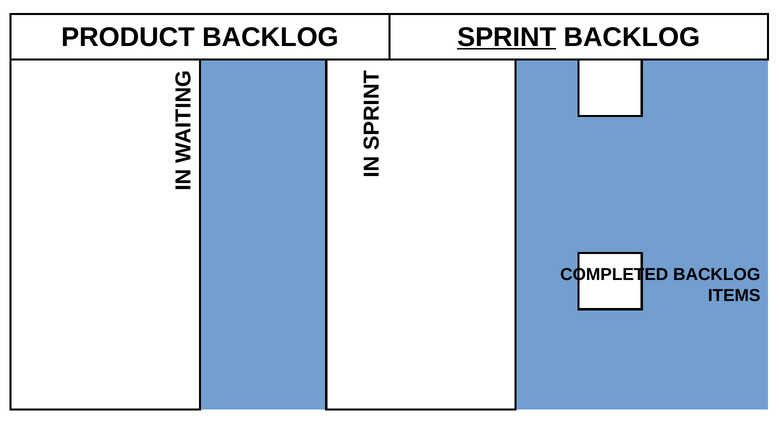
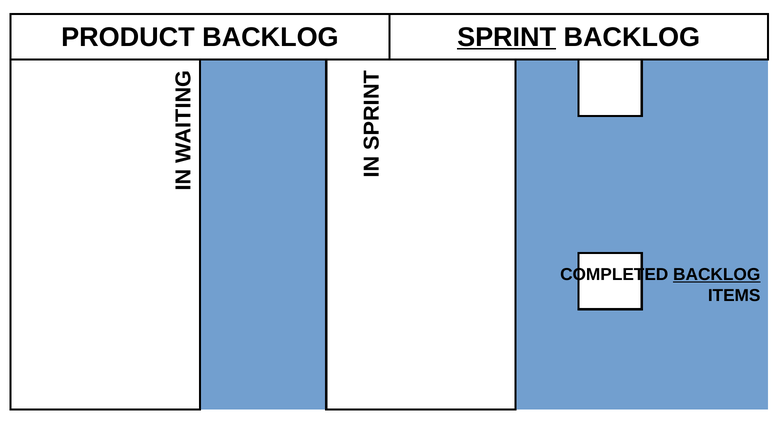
BACKLOG underline: none -> present (717, 275)
